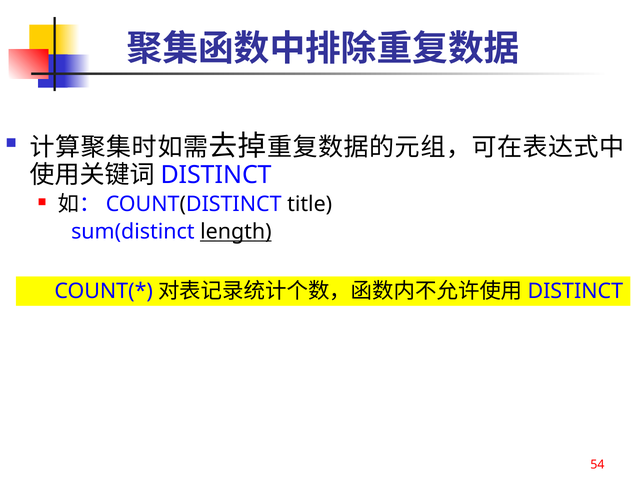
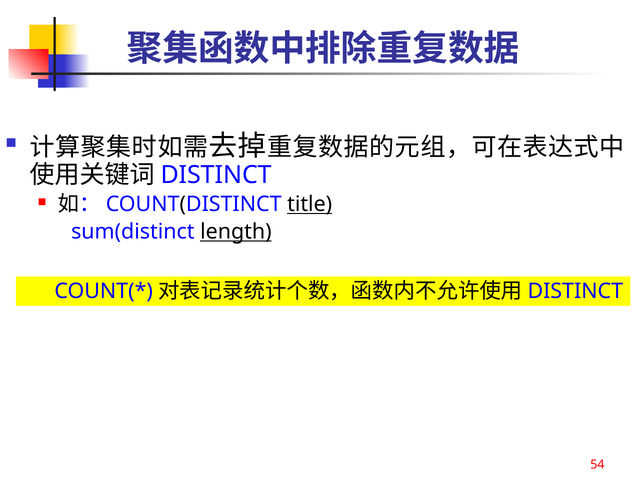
title underline: none -> present (310, 204)
